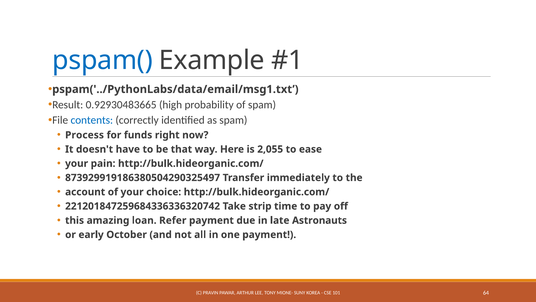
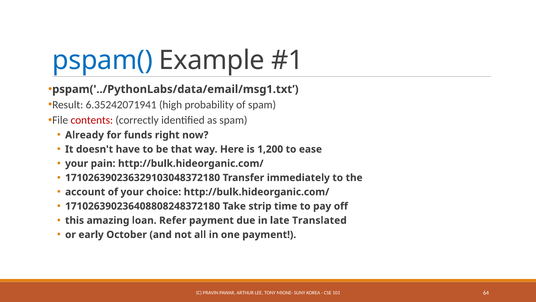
0.92930483665: 0.92930483665 -> 6.35242071941 (121, 105)
contents colour: blue -> red (92, 120)
Process: Process -> Already (85, 135)
2,055: 2,055 -> 1,200 (270, 149)
873929919186380504290325497: 873929919186380504290325497 -> 171026390236329103048372180 (143, 177)
221201847259684336336320742: 221201847259684336336320742 -> 171026390236408808248372180 (143, 206)
Astronauts: Astronauts -> Translated (319, 220)
